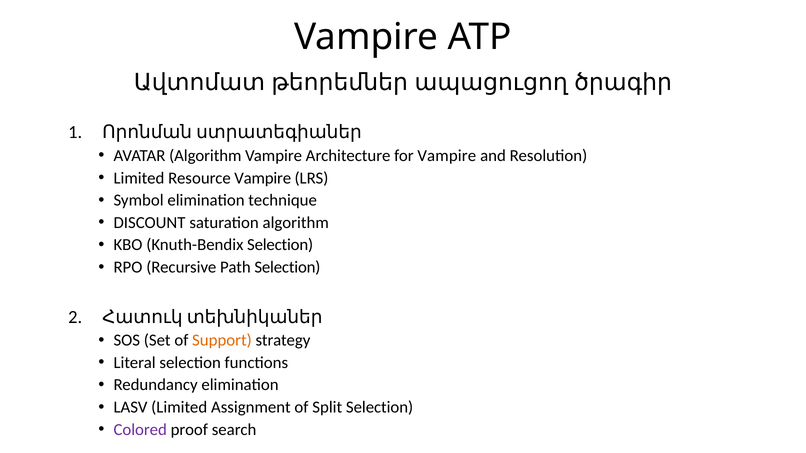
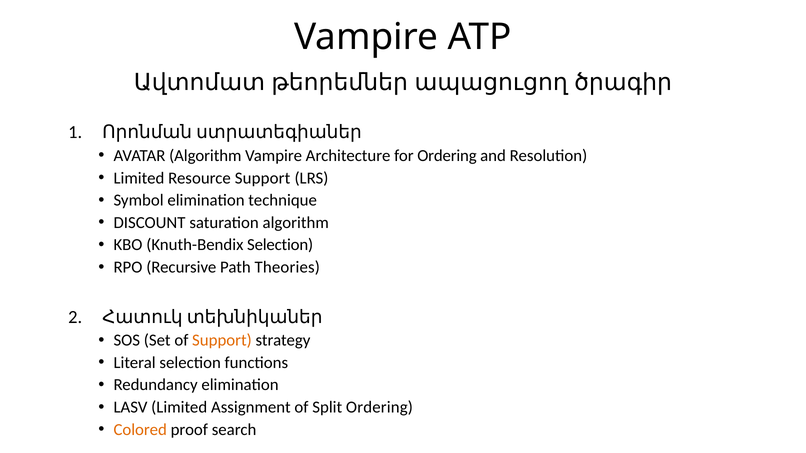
for Vampire: Vampire -> Ordering (447, 156)
Resource Vampire: Vampire -> Support (263, 178)
Path Selection: Selection -> Theories (287, 268)
Split Selection: Selection -> Ordering (379, 408)
Colored colour: purple -> orange (140, 430)
